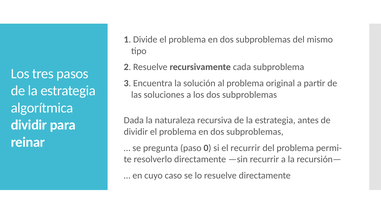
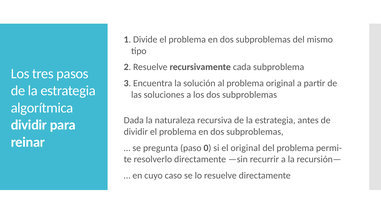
el recurrir: recurrir -> original (245, 148)
